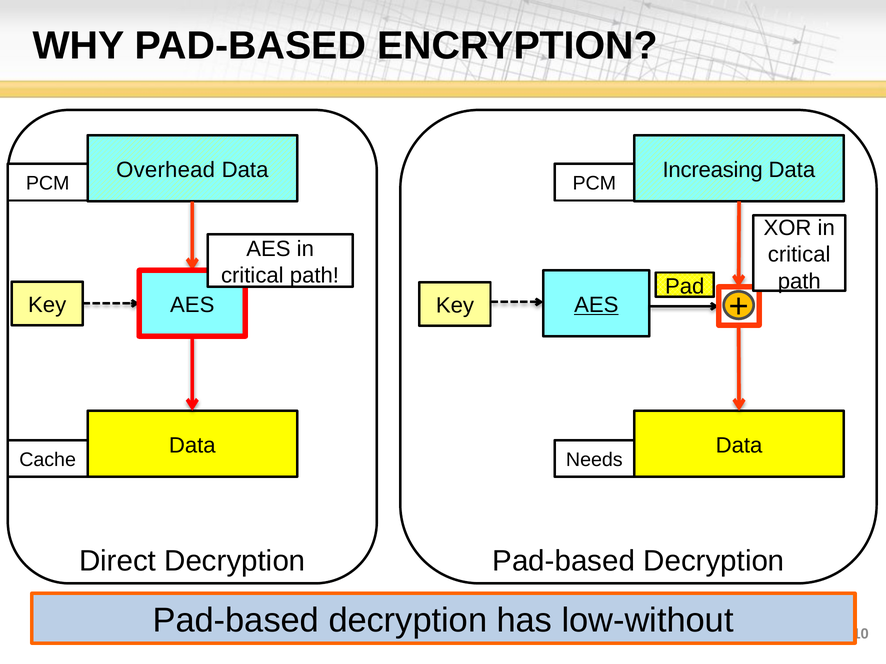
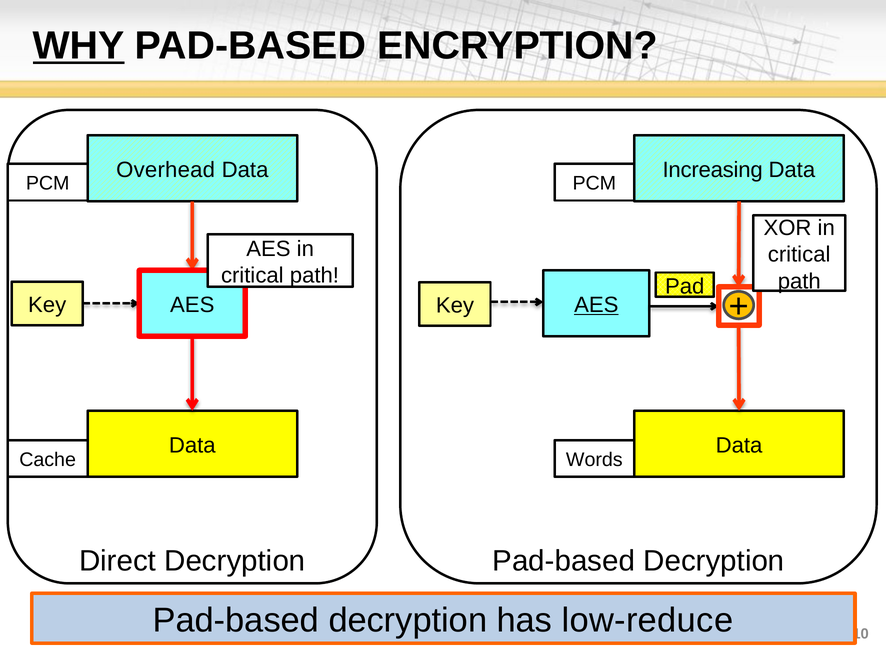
WHY underline: none -> present (79, 46)
Needs: Needs -> Words (594, 460)
low-without: low-without -> low-reduce (647, 621)
